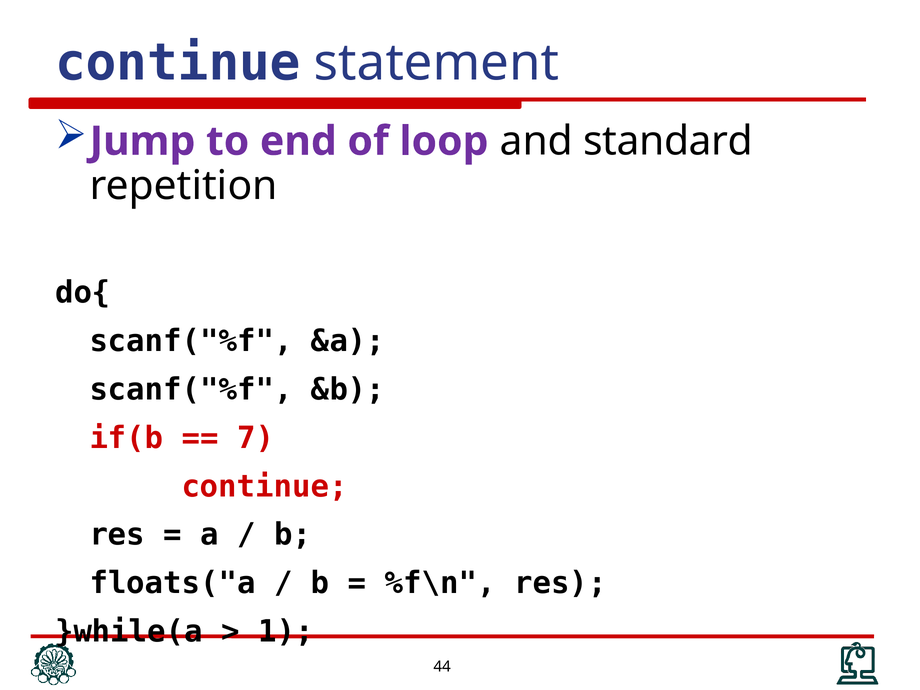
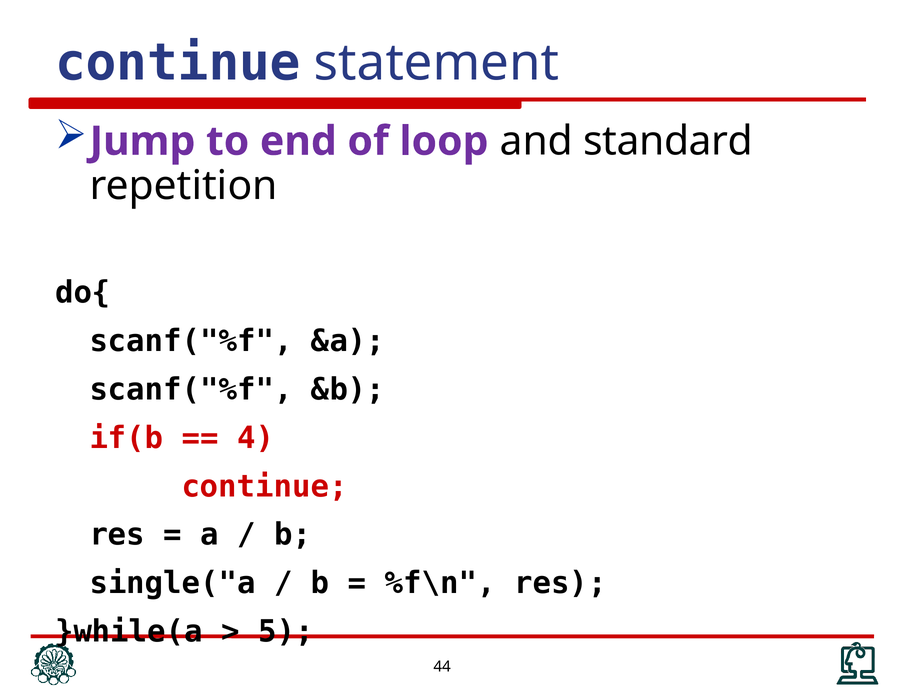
7: 7 -> 4 (256, 438)
floats("a: floats("a -> single("a (173, 583)
1: 1 -> 5 (286, 632)
